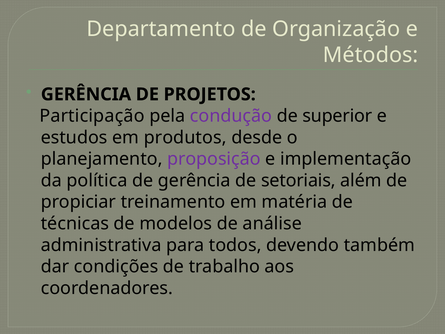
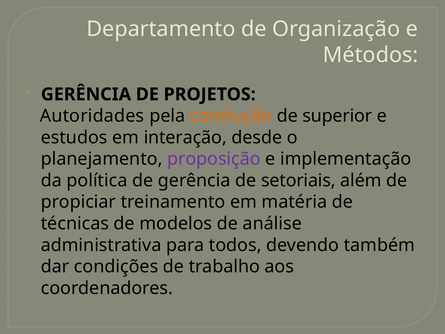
Participação: Participação -> Autoridades (92, 116)
condução colour: purple -> orange (231, 116)
produtos: produtos -> interação (185, 137)
